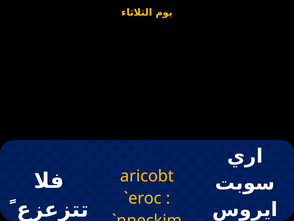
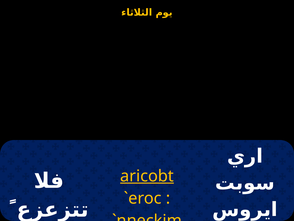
aricobt underline: none -> present (147, 176)
